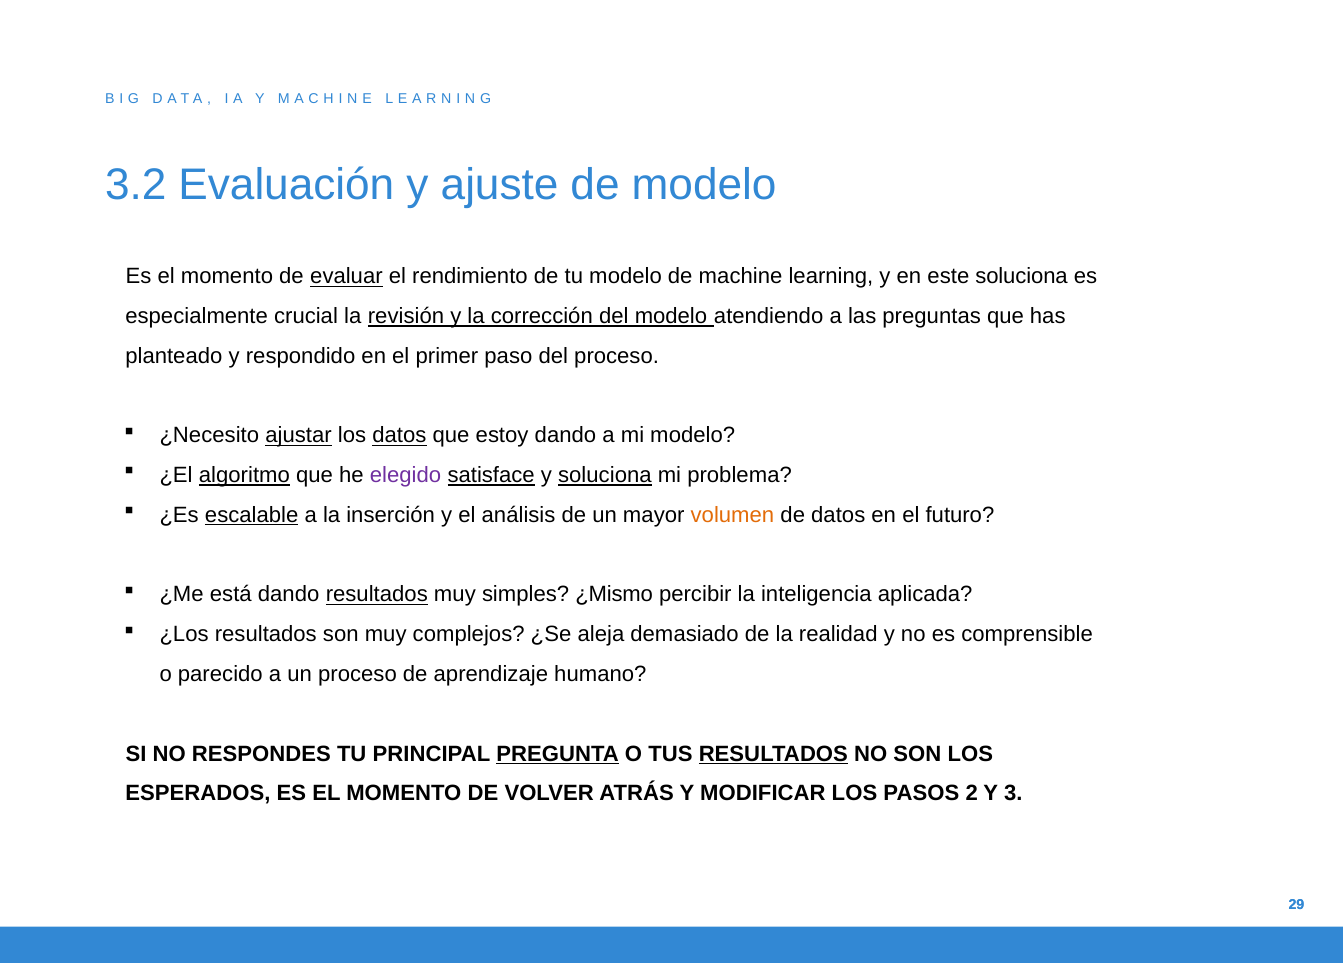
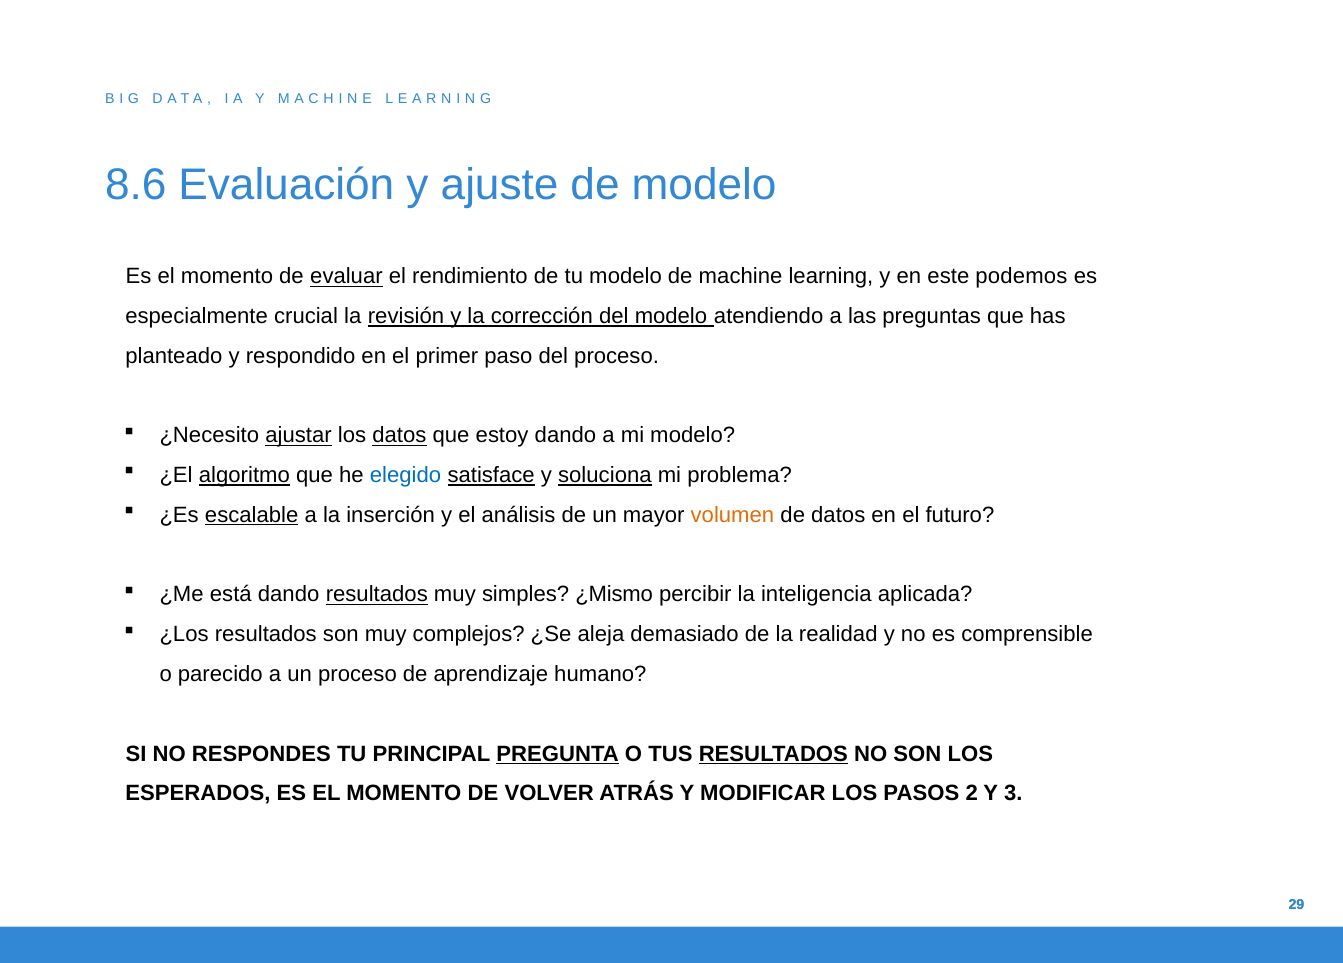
3.2: 3.2 -> 8.6 (136, 185)
este soluciona: soluciona -> podemos (1021, 276)
elegido colour: purple -> blue (406, 475)
